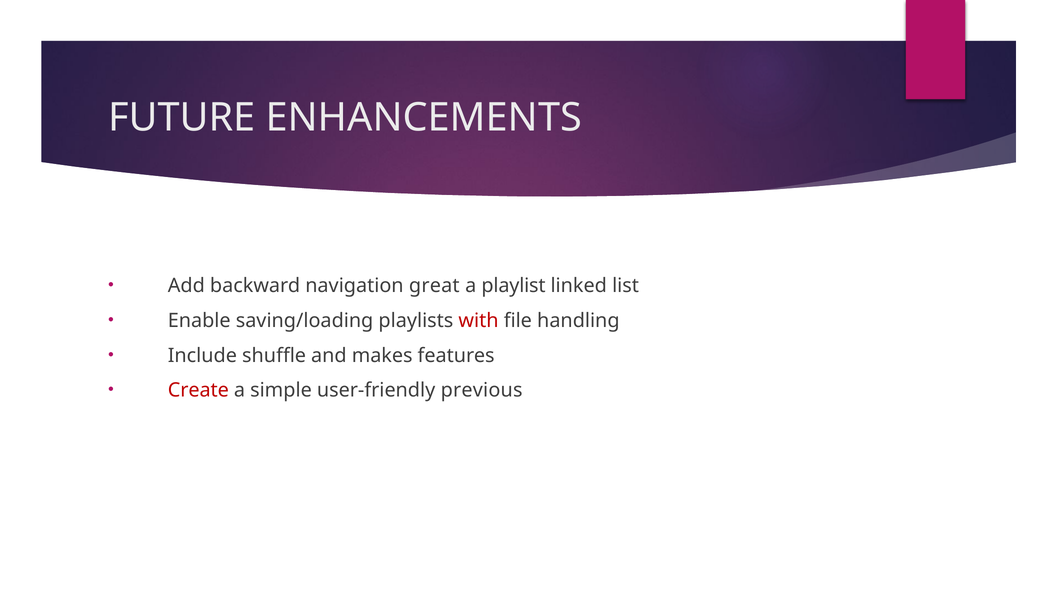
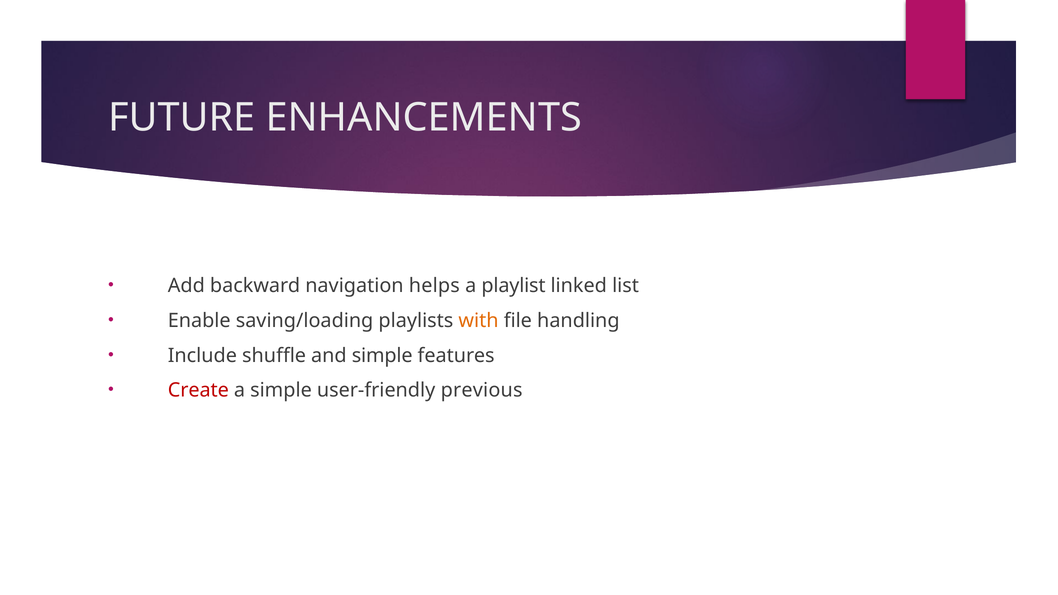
great: great -> helps (434, 286)
with colour: red -> orange (479, 321)
and makes: makes -> simple (382, 356)
